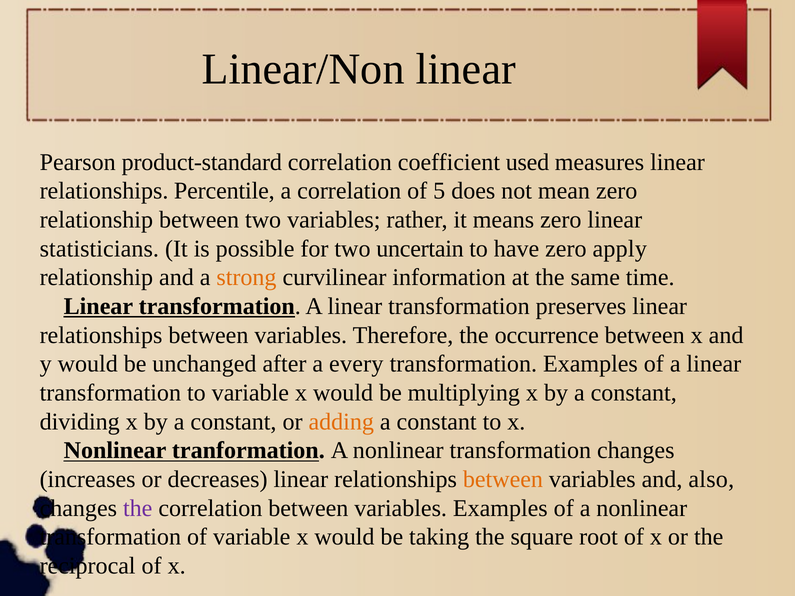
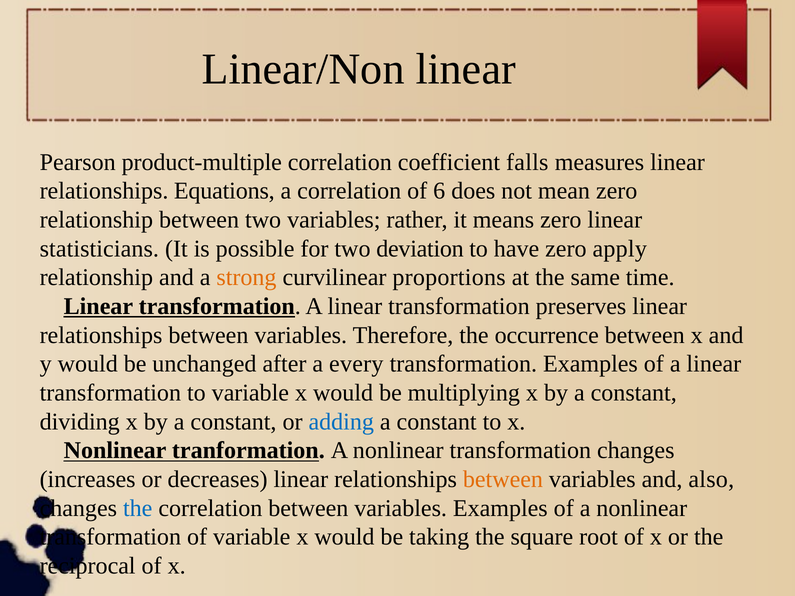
product-standard: product-standard -> product-multiple (202, 162)
used: used -> falls (527, 162)
Percentile: Percentile -> Equations (224, 191)
5: 5 -> 6 (439, 191)
uncertain: uncertain -> deviation (420, 249)
information: information -> proportions (449, 278)
adding colour: orange -> blue (341, 422)
the colour: purple -> blue (138, 508)
